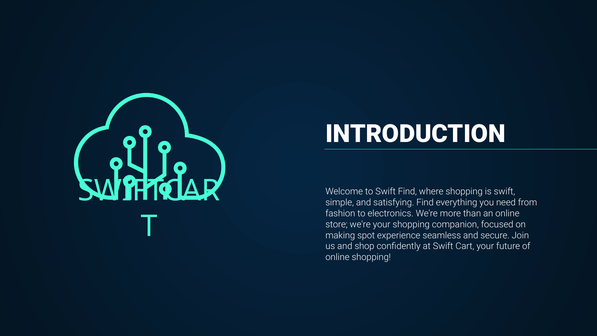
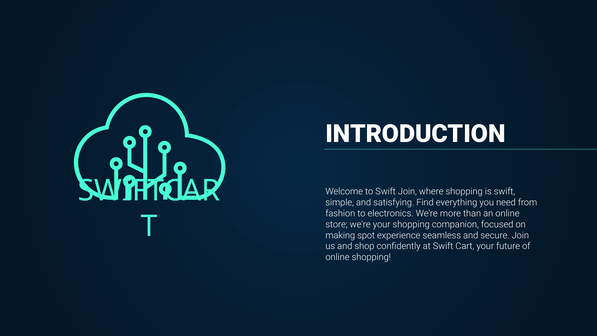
Swift Find: Find -> Join (407, 191)
